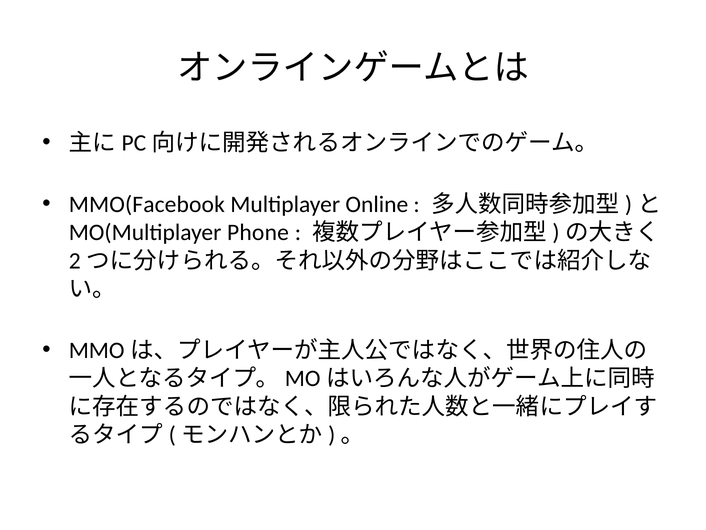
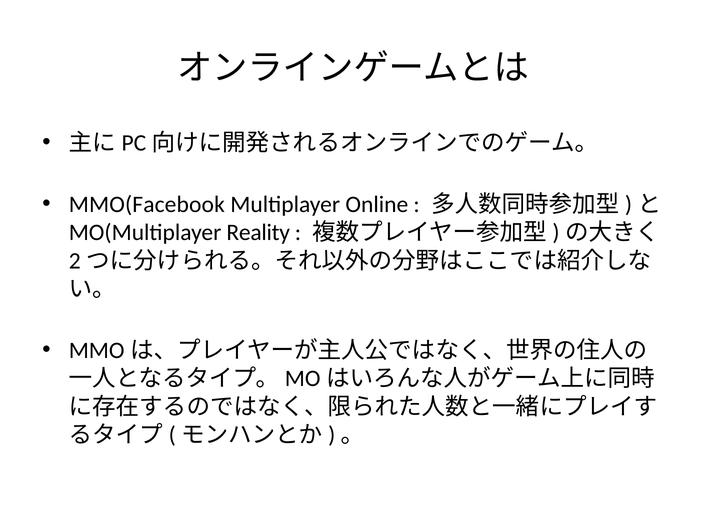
Phone: Phone -> Reality (258, 232)
